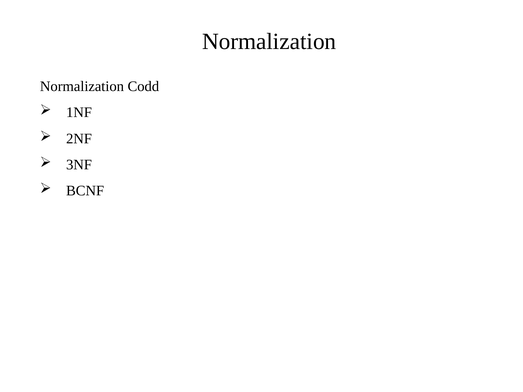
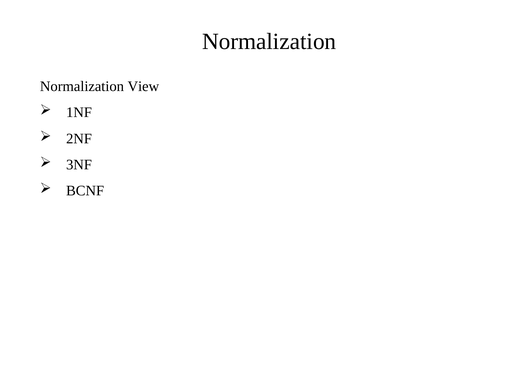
Codd: Codd -> View (143, 86)
